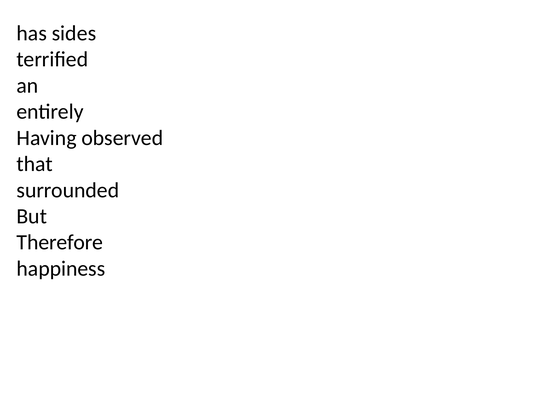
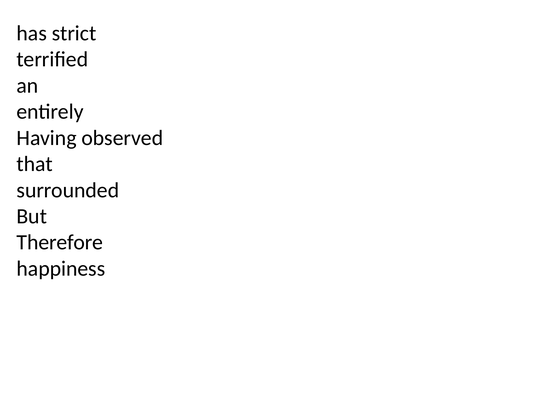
sides: sides -> strict (74, 33)
